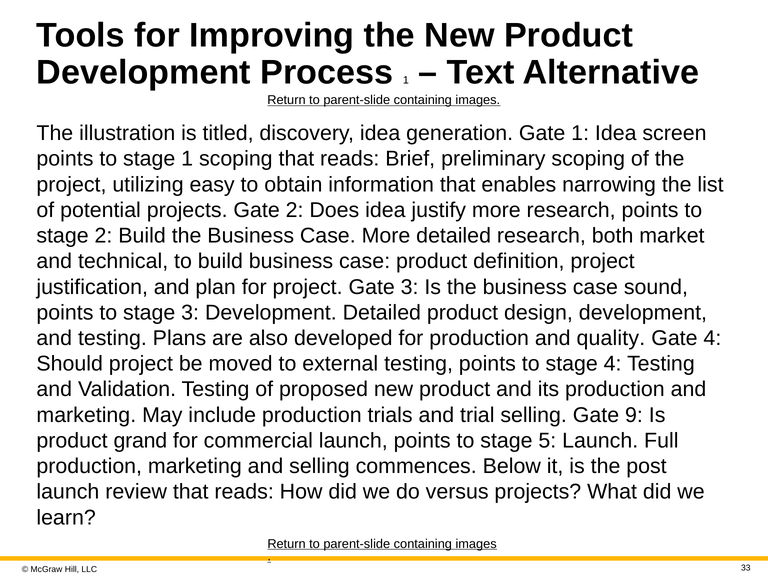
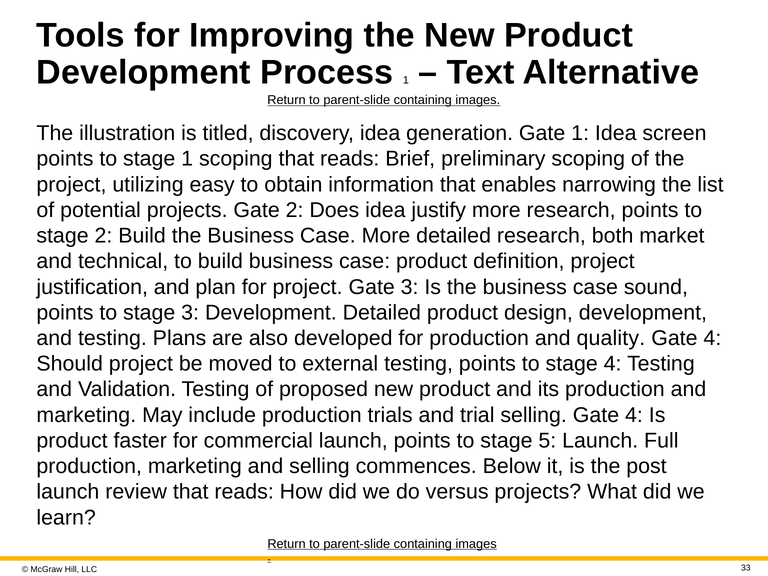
selling Gate 9: 9 -> 4 (634, 415)
grand: grand -> faster (140, 441)
